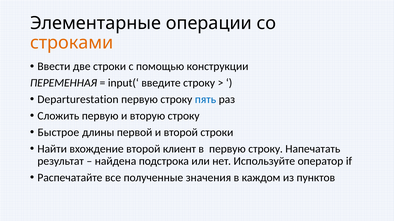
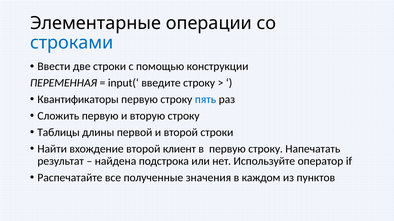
строками colour: orange -> blue (72, 43)
Departurestation: Departurestation -> Квантификаторы (78, 100)
Быстрое: Быстрое -> Таблицы (59, 133)
